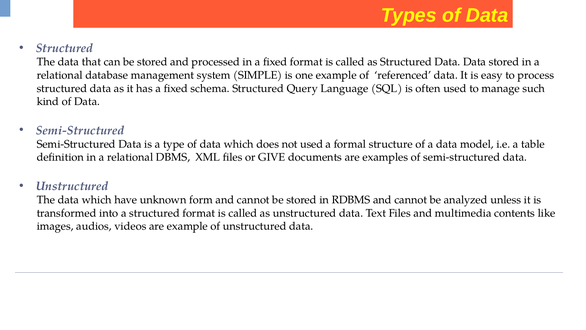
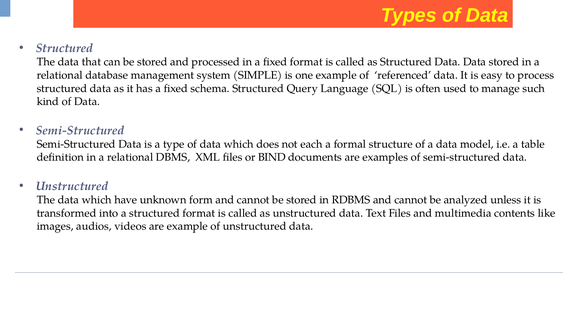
not used: used -> each (312, 144)
GIVE: GIVE -> BIND (272, 157)
